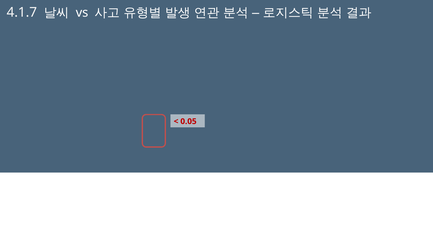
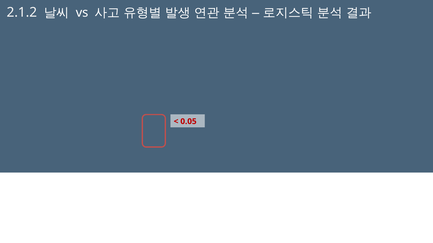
4.1.7: 4.1.7 -> 2.1.2 (22, 12)
